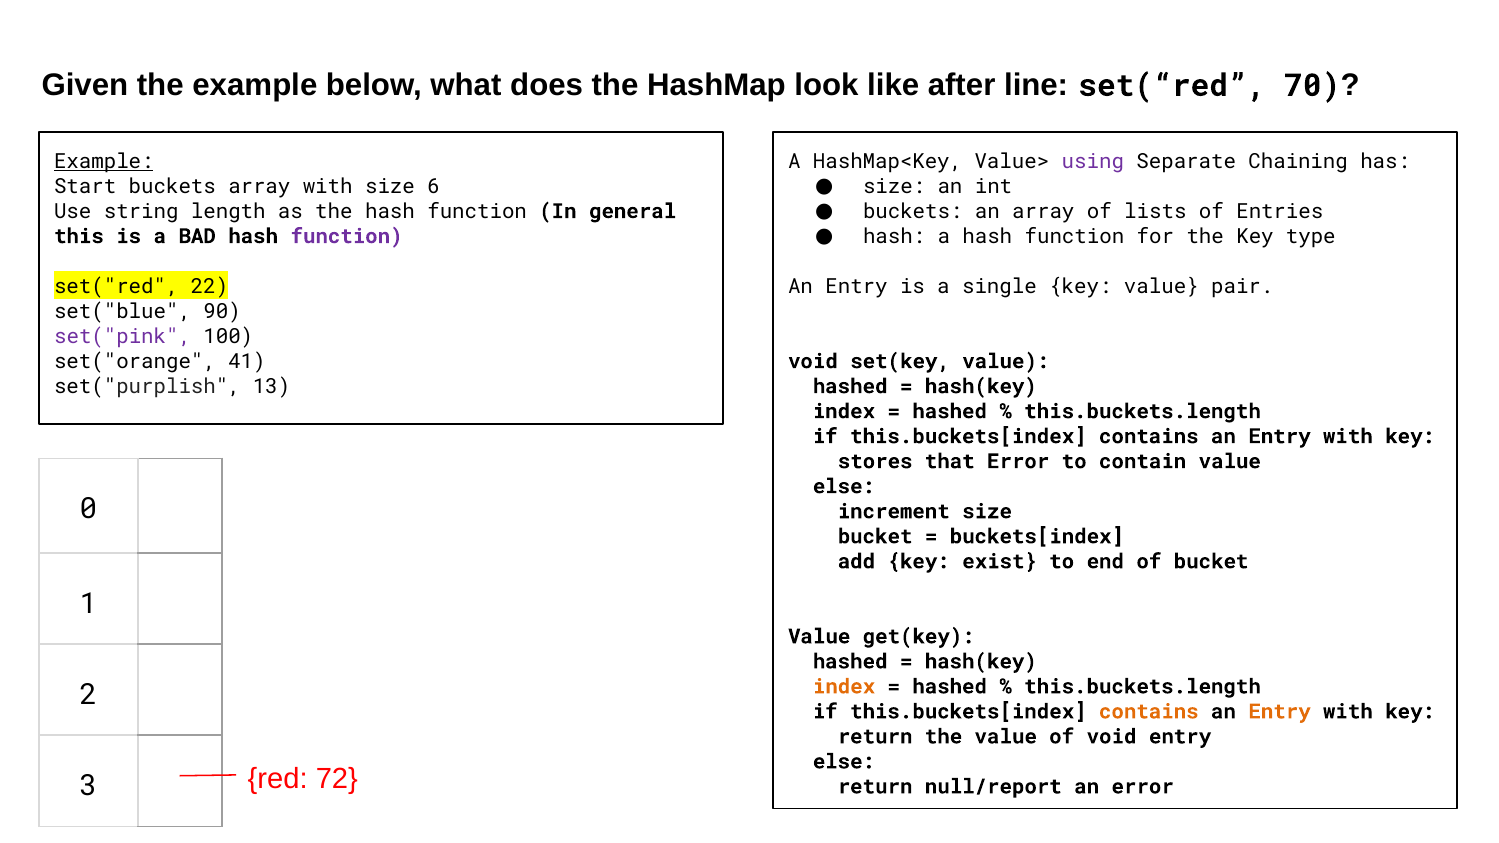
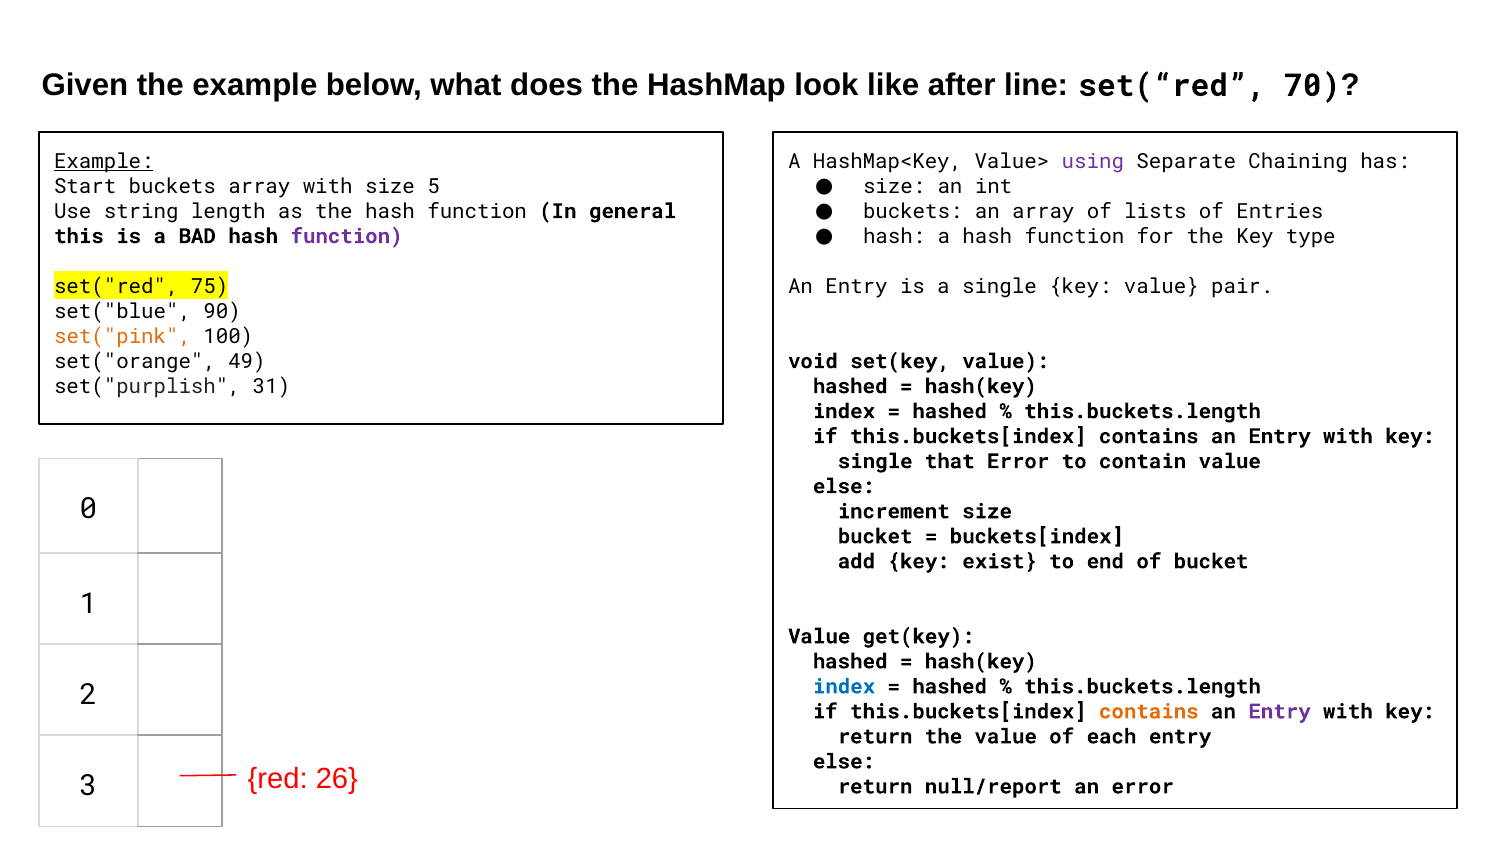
6: 6 -> 5 (434, 186)
22: 22 -> 75 (210, 286)
set("pink colour: purple -> orange (123, 336)
41: 41 -> 49 (247, 361)
13: 13 -> 31 (272, 386)
stores: stores -> single (875, 461)
index colour: orange -> blue (844, 687)
Entry colour: orange -> purple (1279, 712)
of void: void -> each (1112, 737)
72: 72 -> 26 (337, 779)
